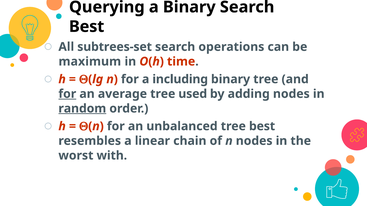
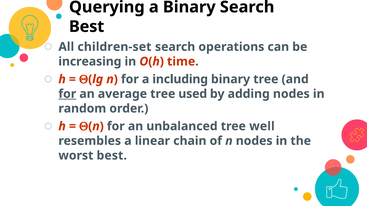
subtrees-set: subtrees-set -> children-set (114, 47)
maximum: maximum -> increasing (90, 62)
random underline: present -> none (82, 109)
tree best: best -> well (262, 126)
worst with: with -> best (112, 156)
